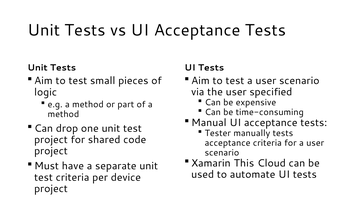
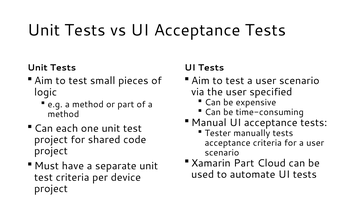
drop: drop -> each (67, 128)
Xamarin This: This -> Part (244, 163)
